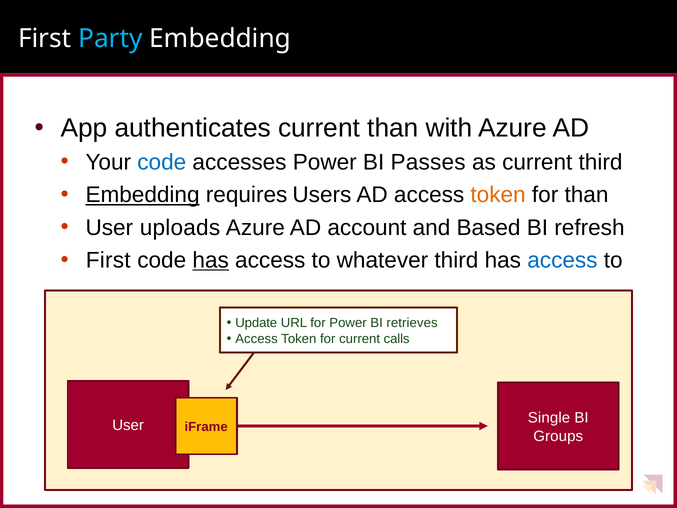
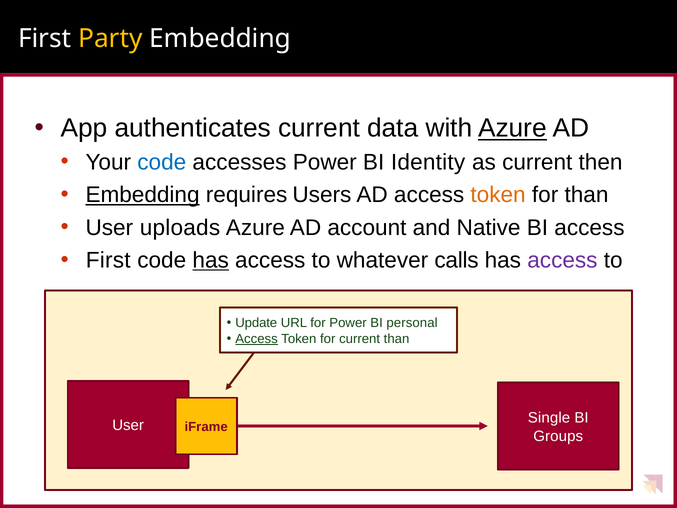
Party colour: light blue -> yellow (110, 38)
current than: than -> data (393, 128)
Azure underline: none -> present (513, 128)
Passes: Passes -> Identity (428, 162)
current third: third -> then (601, 162)
Based: Based -> Native (489, 228)
BI refresh: refresh -> access (589, 228)
whatever third: third -> calls (457, 260)
access colour: blue -> purple (562, 260)
retrieves: retrieves -> personal (412, 323)
Access underline: none -> present (257, 339)
current calls: calls -> than (397, 339)
